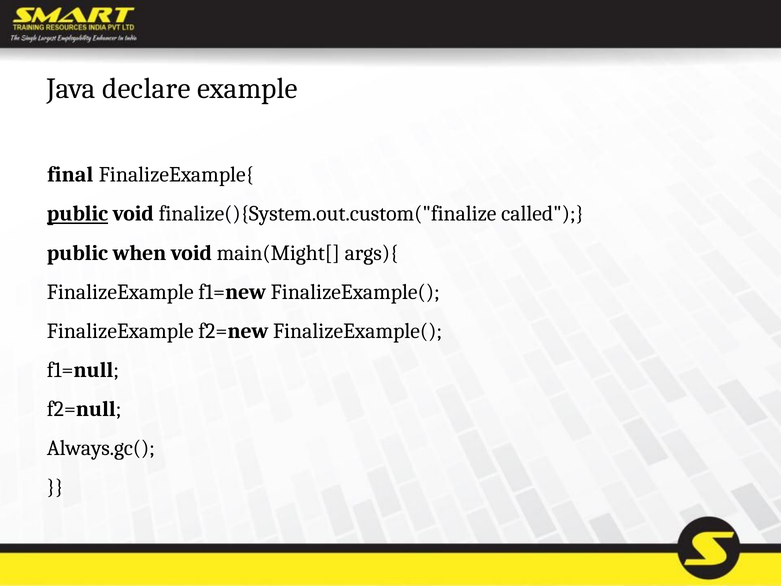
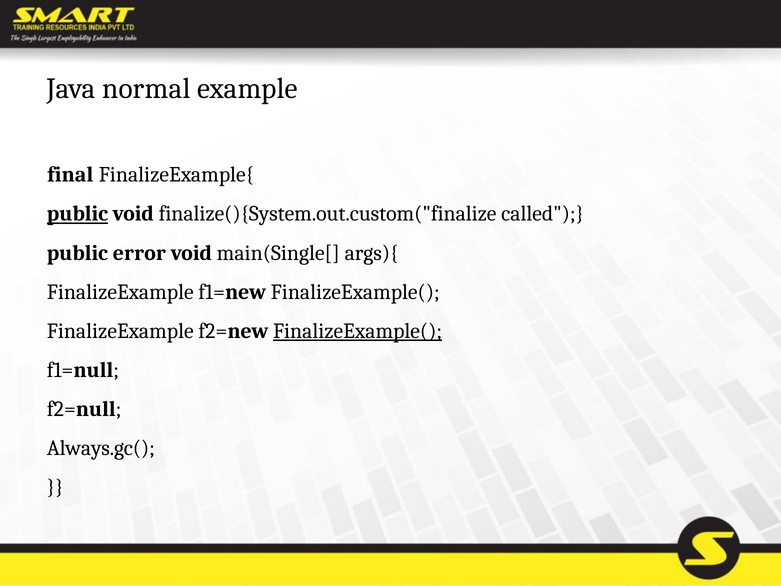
declare: declare -> normal (146, 89)
when: when -> error (139, 253)
main(Might[: main(Might[ -> main(Single[ (278, 253)
FinalizeExample( underline: none -> present (358, 331)
